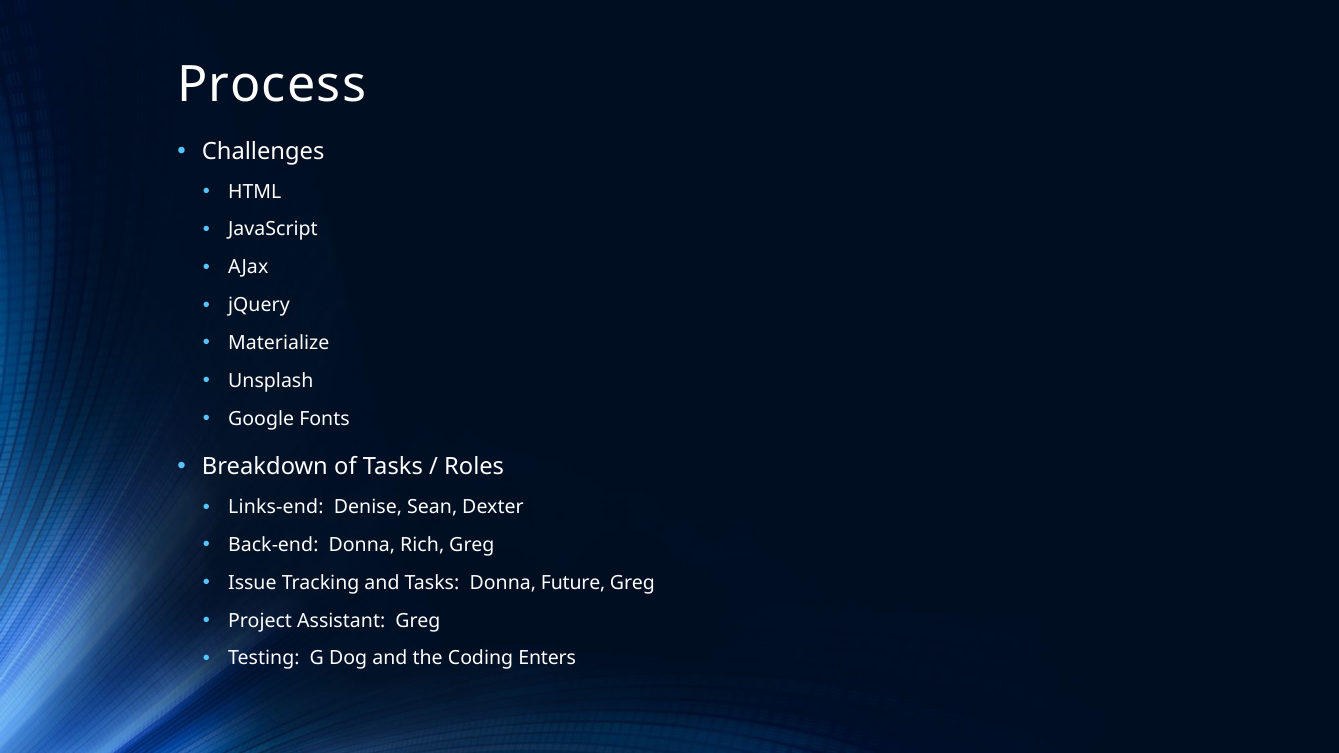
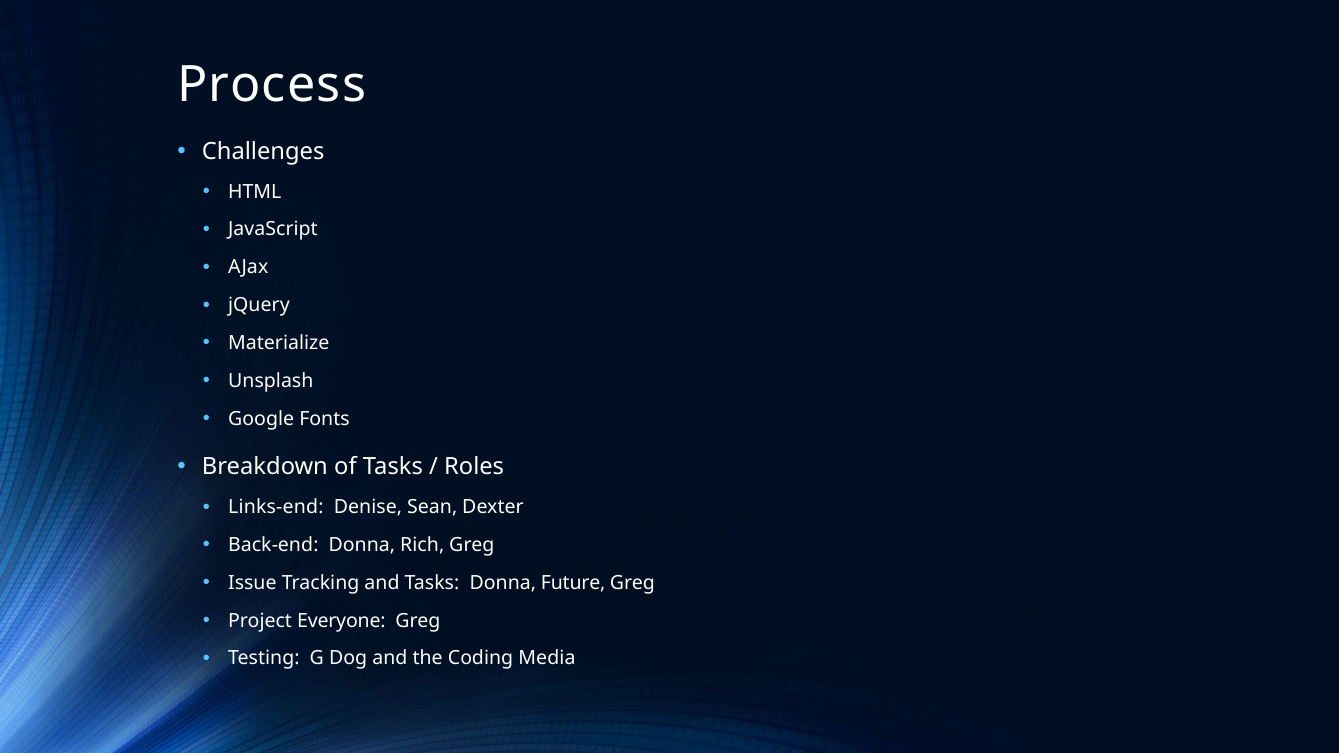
Assistant: Assistant -> Everyone (341, 621)
Enters: Enters -> Media (547, 659)
